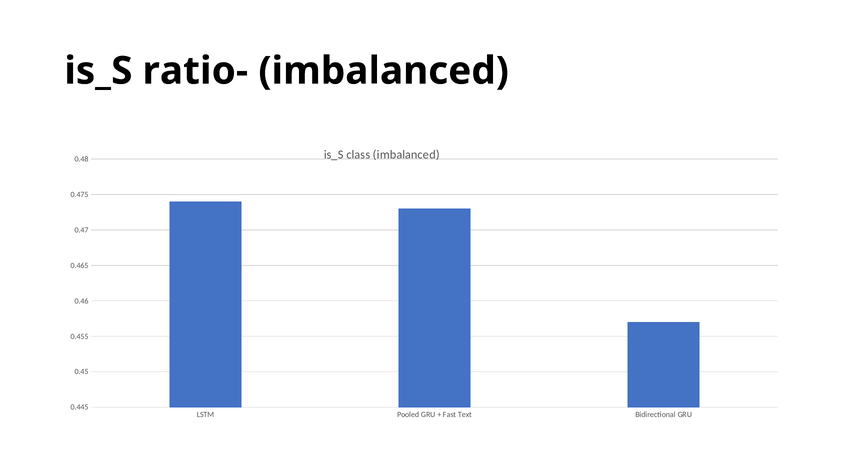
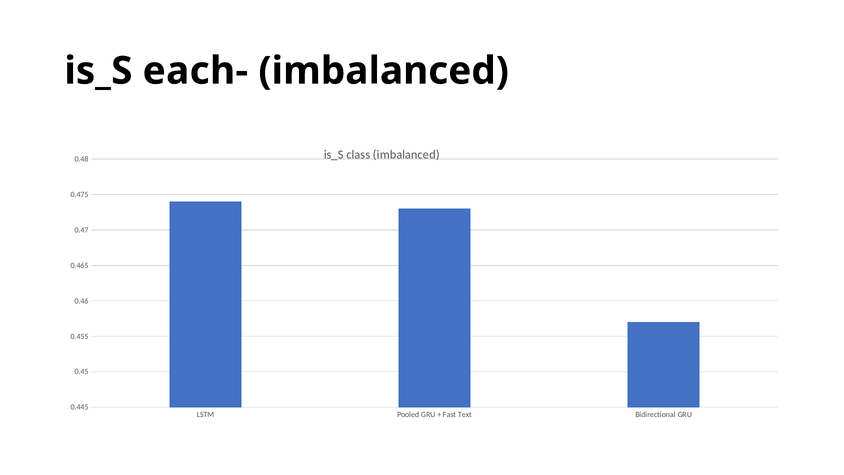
ratio-: ratio- -> each- (195, 71)
